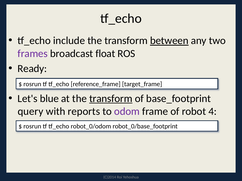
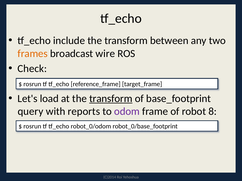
between underline: present -> none (169, 41)
frames colour: purple -> orange (33, 54)
float: float -> wire (105, 54)
Ready: Ready -> Check (32, 69)
blue: blue -> load (49, 99)
4: 4 -> 8 (213, 112)
